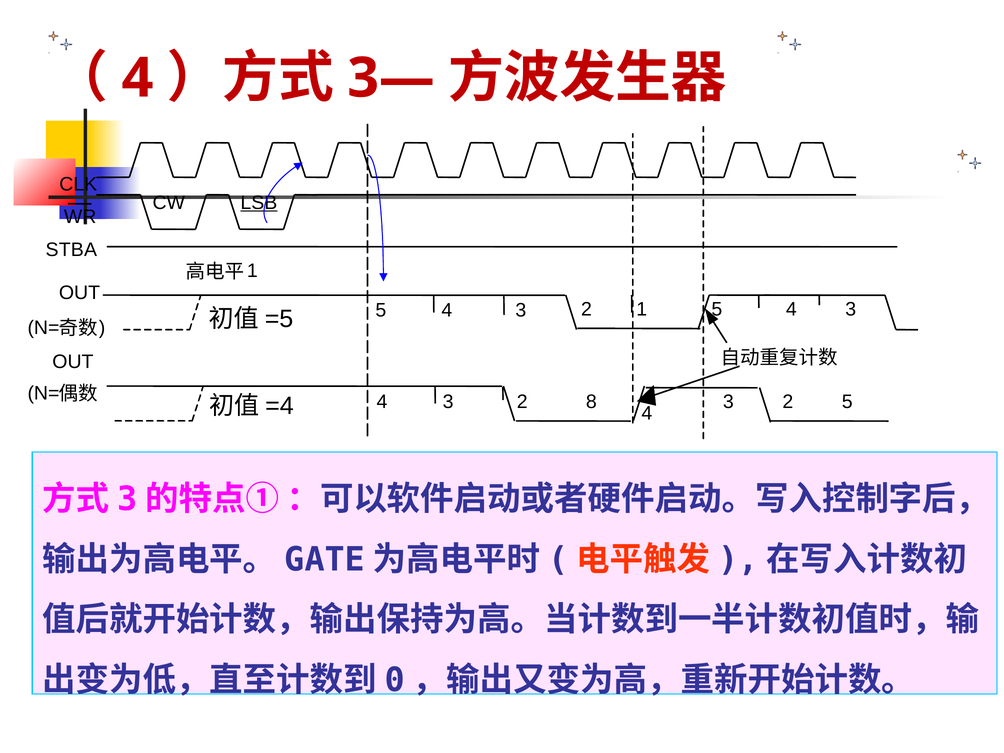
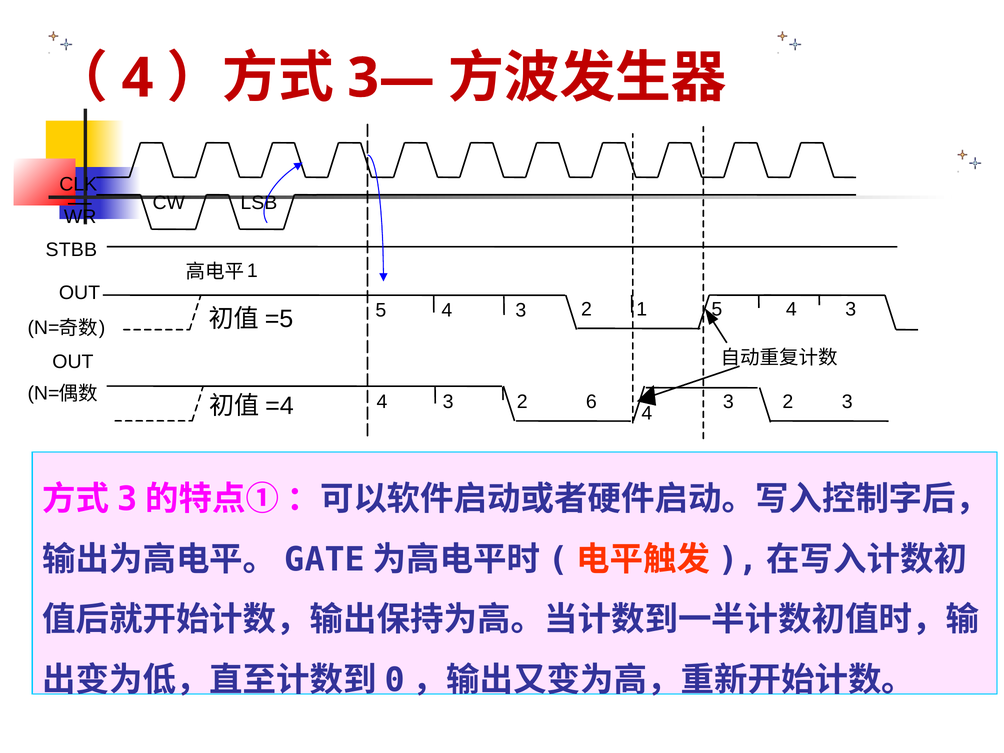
LSB underline: present -> none (259, 203)
STBA: STBA -> STBB (71, 250)
8: 8 -> 6 (591, 402)
2 5: 5 -> 3 (847, 402)
